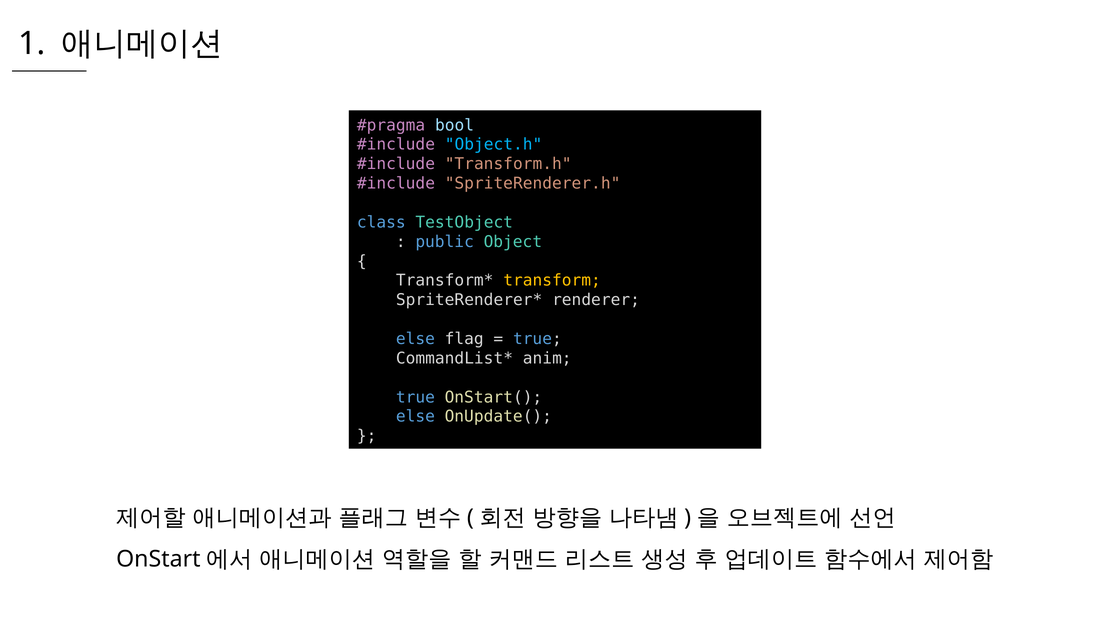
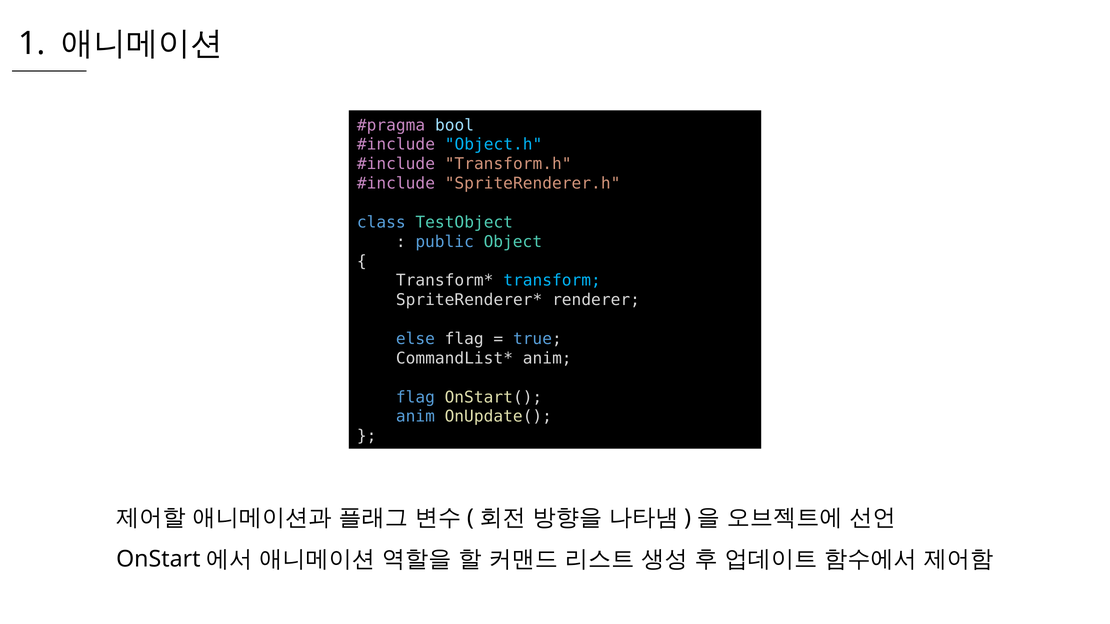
transform colour: yellow -> light blue (552, 281)
true: true -> flag (415, 397)
else: else -> anim (415, 417)
